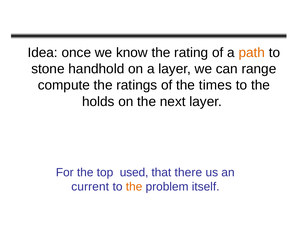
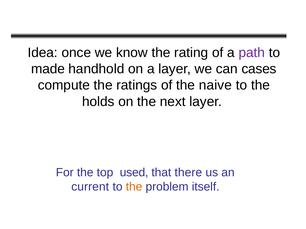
path colour: orange -> purple (252, 53)
stone: stone -> made (48, 69)
range: range -> cases (259, 69)
times: times -> naive (215, 85)
